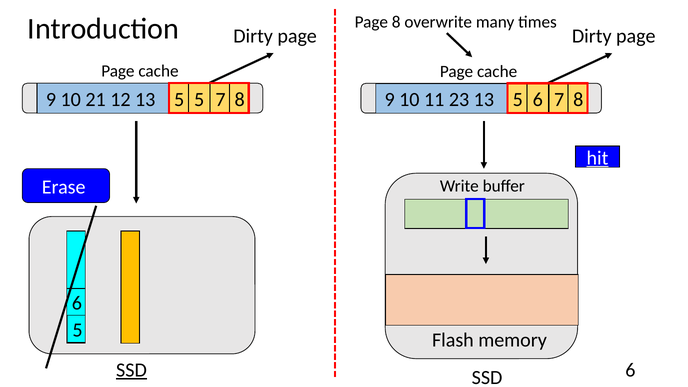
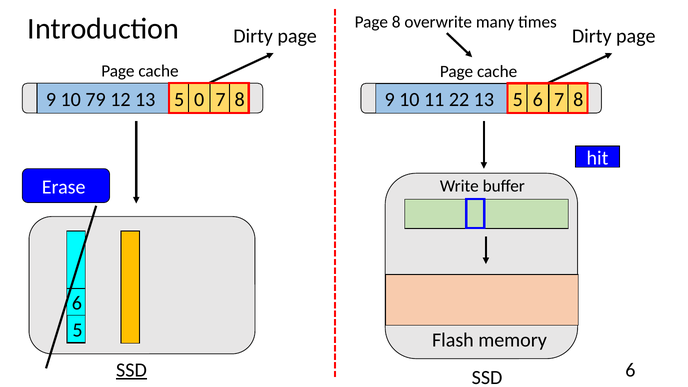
5 5: 5 -> 0 (199, 99)
21: 21 -> 79 (96, 100)
23: 23 -> 22 (459, 100)
hit underline: present -> none (597, 158)
